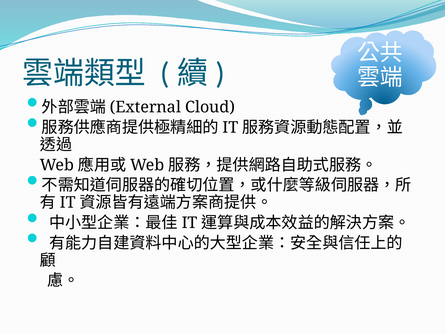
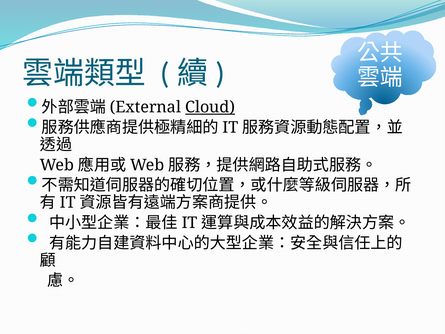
Cloud underline: none -> present (210, 107)
